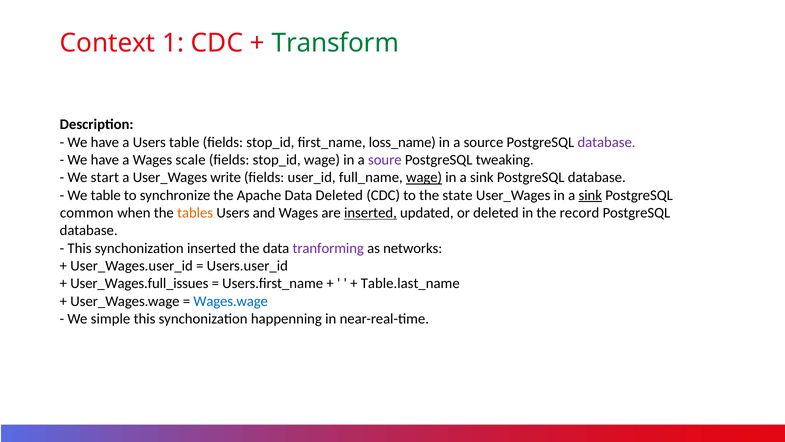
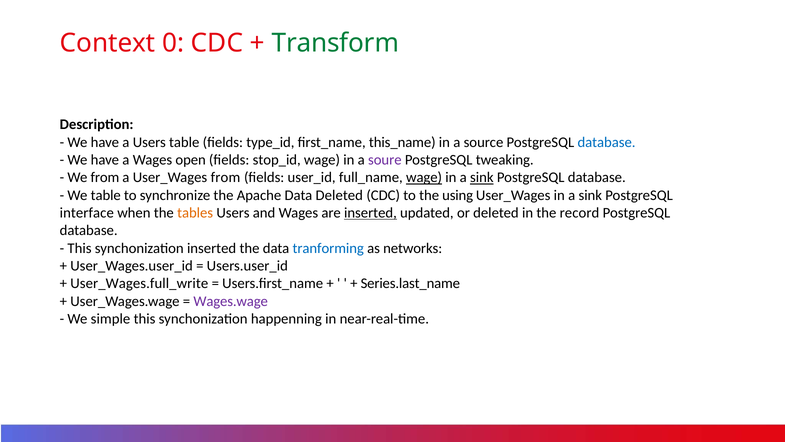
1: 1 -> 0 (173, 43)
table fields stop_id: stop_id -> type_id (270, 142)
loss_name: loss_name -> this_name (402, 142)
database colour: purple -> blue (607, 142)
scale: scale -> open (191, 160)
We start: start -> from (105, 177)
User_Wages write: write -> from (225, 177)
sink underline: none -> present (482, 177)
state: state -> using (458, 195)
sink underline: present -> none (590, 195)
common: common -> interface (87, 213)
tranforming colour: purple -> blue (328, 248)
User_Wages.full_issues: User_Wages.full_issues -> User_Wages.full_write (139, 283)
Table.last_name: Table.last_name -> Series.last_name (410, 283)
Wages.wage colour: blue -> purple (231, 301)
